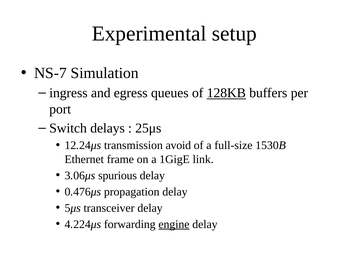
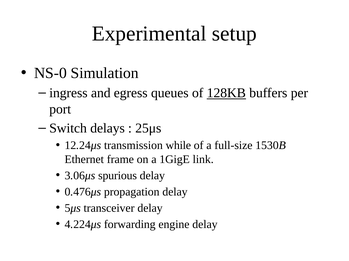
NS-7: NS-7 -> NS-0 (50, 73)
avoid: avoid -> while (178, 146)
engine underline: present -> none (174, 225)
